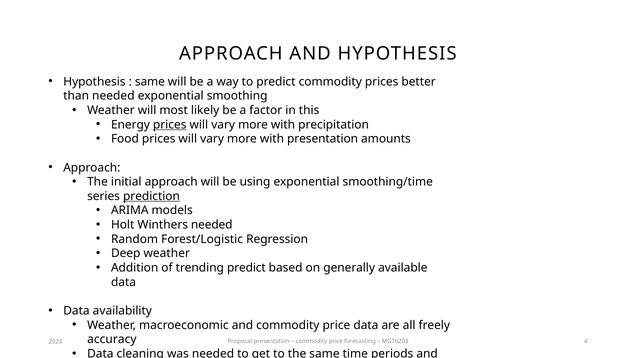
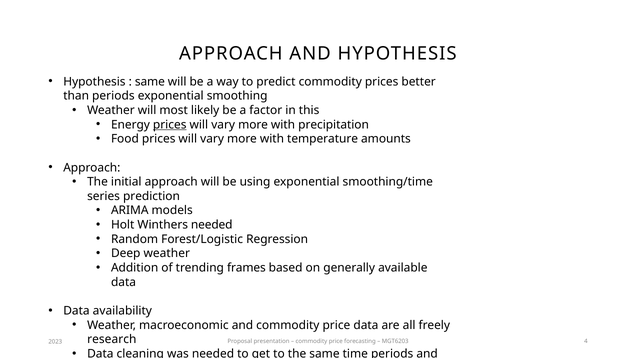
than needed: needed -> periods (113, 96)
with presentation: presentation -> temperature (323, 139)
prediction underline: present -> none (151, 196)
trending predict: predict -> frames (246, 268)
accuracy: accuracy -> research (112, 339)
